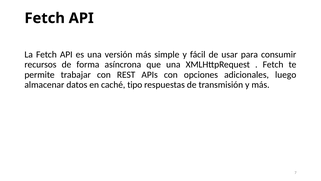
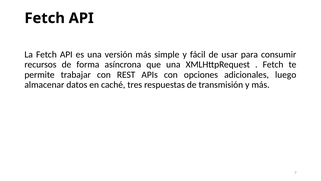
tipo: tipo -> tres (135, 85)
